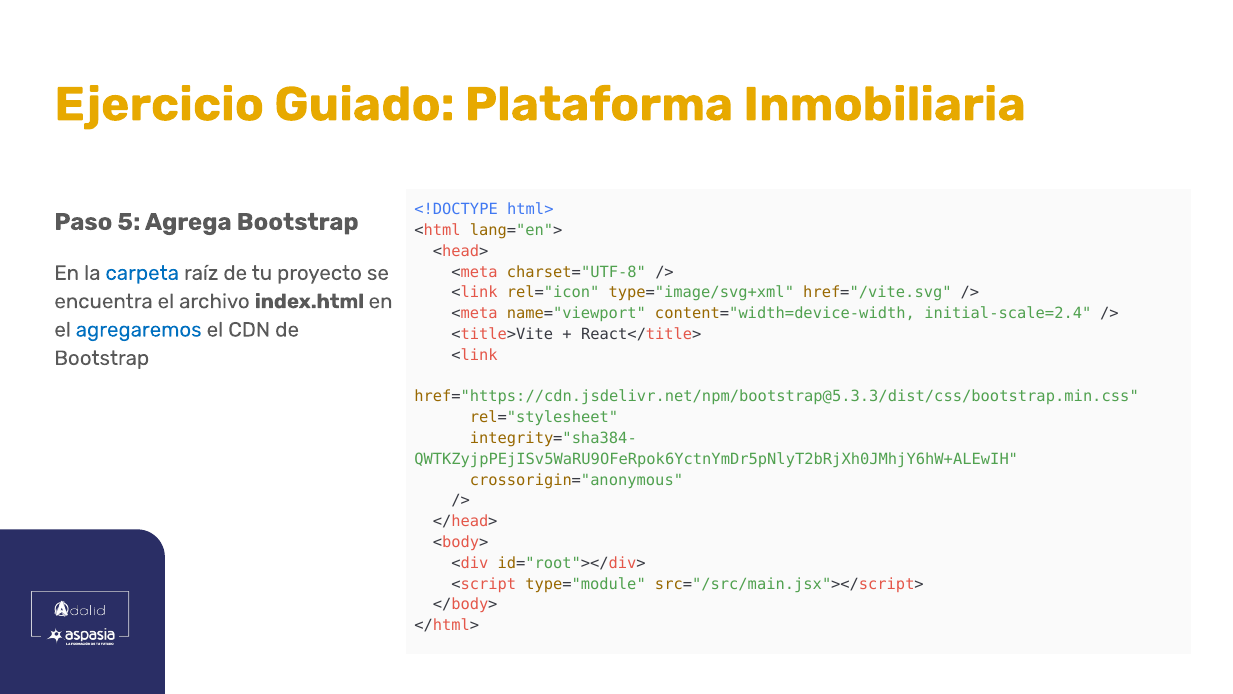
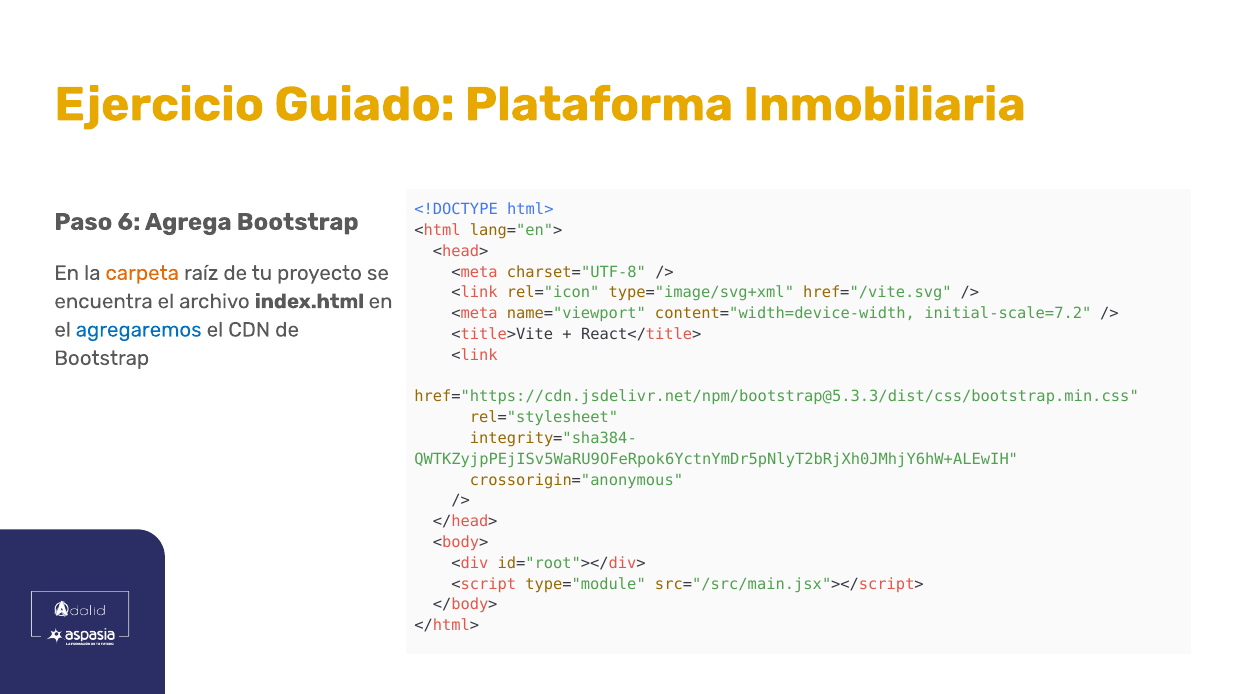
5: 5 -> 6 (129, 222)
carpeta colour: blue -> orange (142, 273)
initial-scale=2.4: initial-scale=2.4 -> initial-scale=7.2 (1008, 313)
